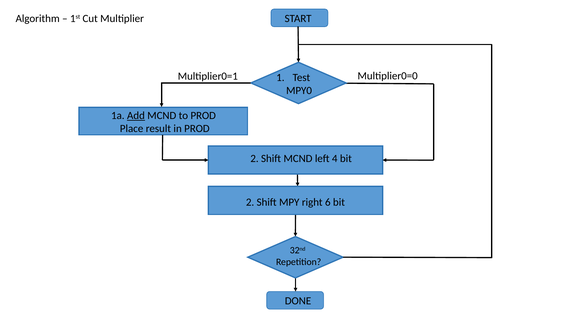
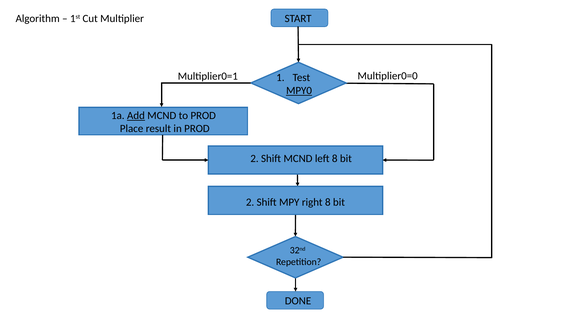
MPY0 underline: none -> present (299, 91)
left 4: 4 -> 8 (335, 159)
right 6: 6 -> 8 (328, 202)
